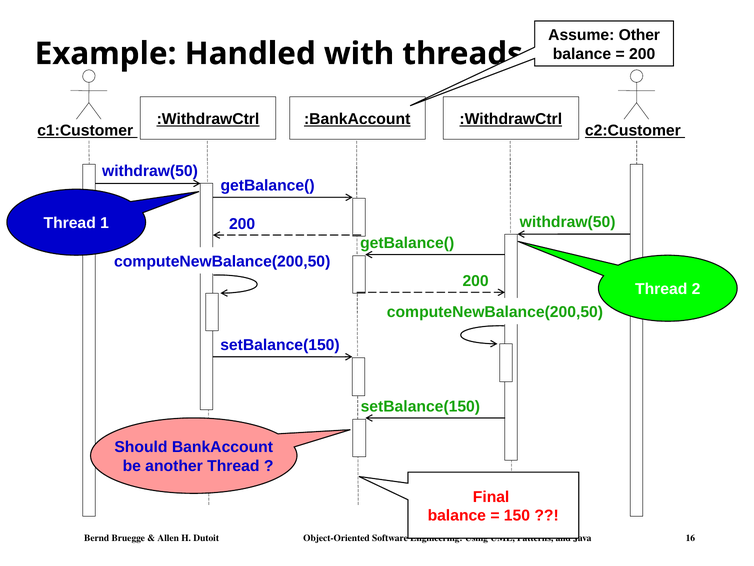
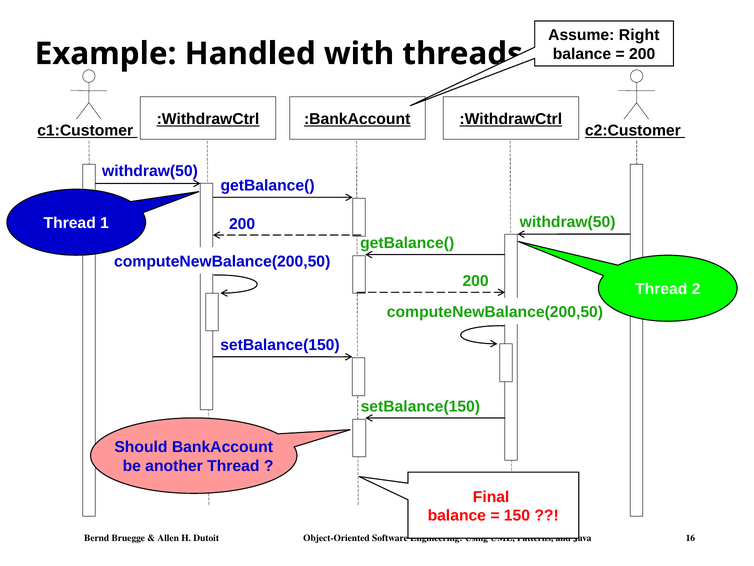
Other: Other -> Right (639, 35)
